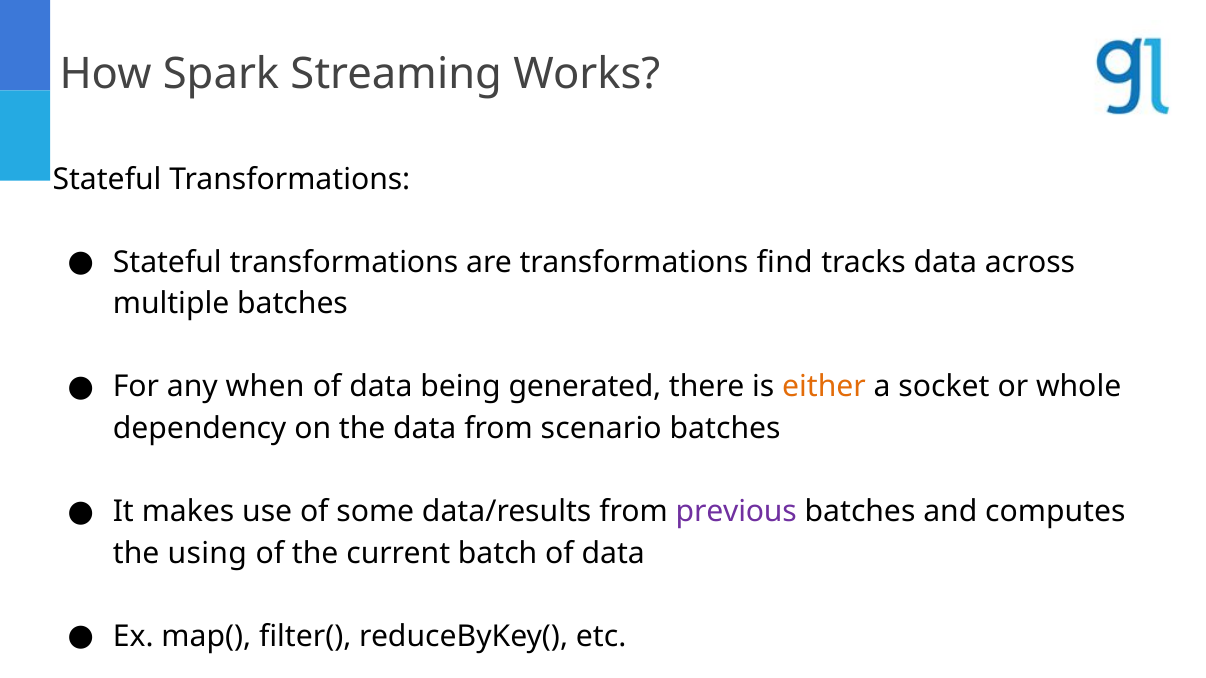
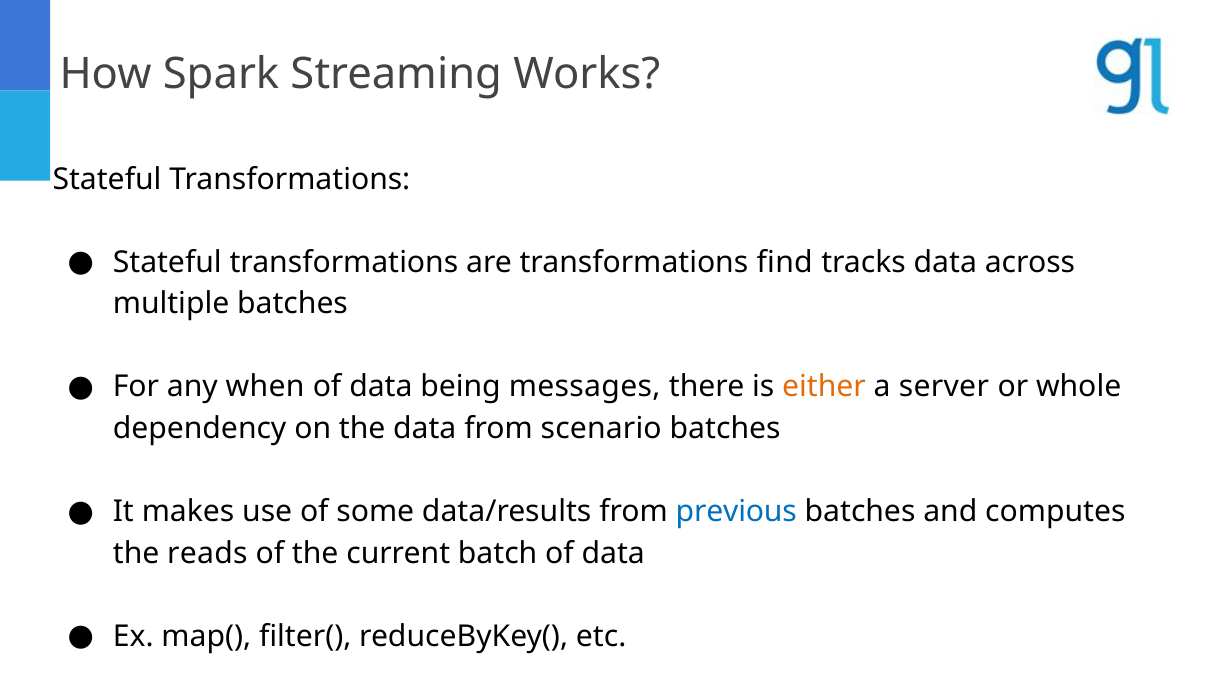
generated: generated -> messages (585, 387)
socket: socket -> server (944, 387)
previous colour: purple -> blue (736, 512)
using: using -> reads (207, 554)
